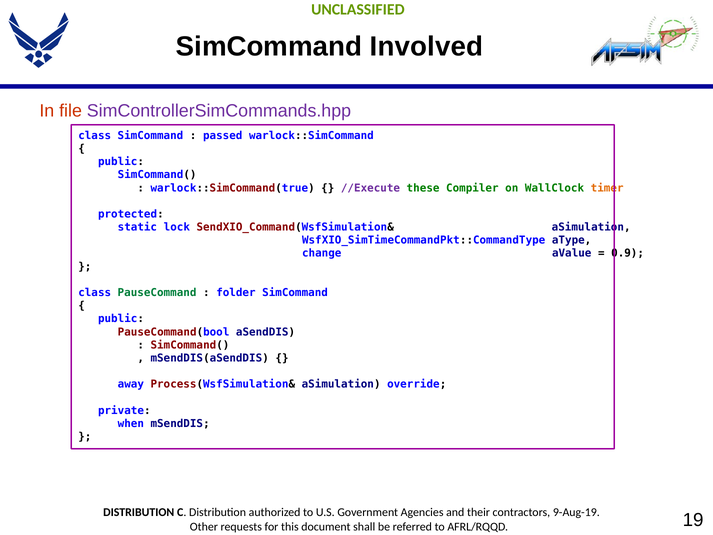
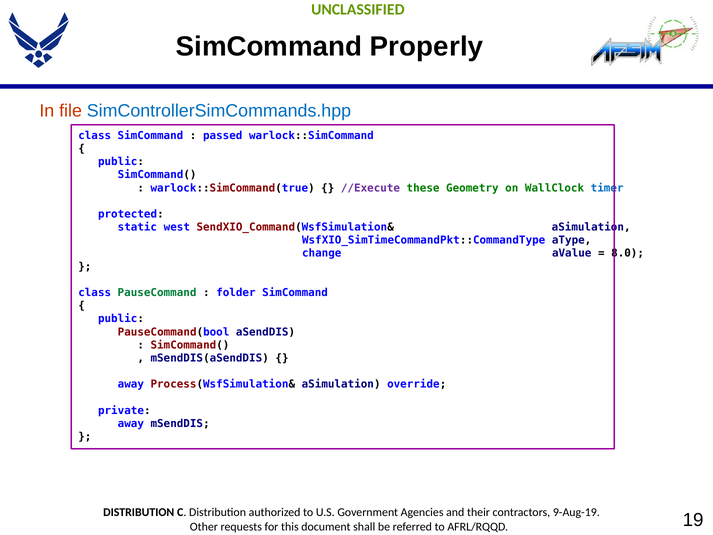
Involved: Involved -> Properly (426, 47)
SimControllerSimCommands.hpp colour: purple -> blue (219, 111)
Compiler: Compiler -> Geometry (472, 188)
timer colour: orange -> blue (607, 188)
lock: lock -> west (177, 227)
0.9: 0.9 -> 8.0 (628, 253)
when: when -> away (131, 423)
